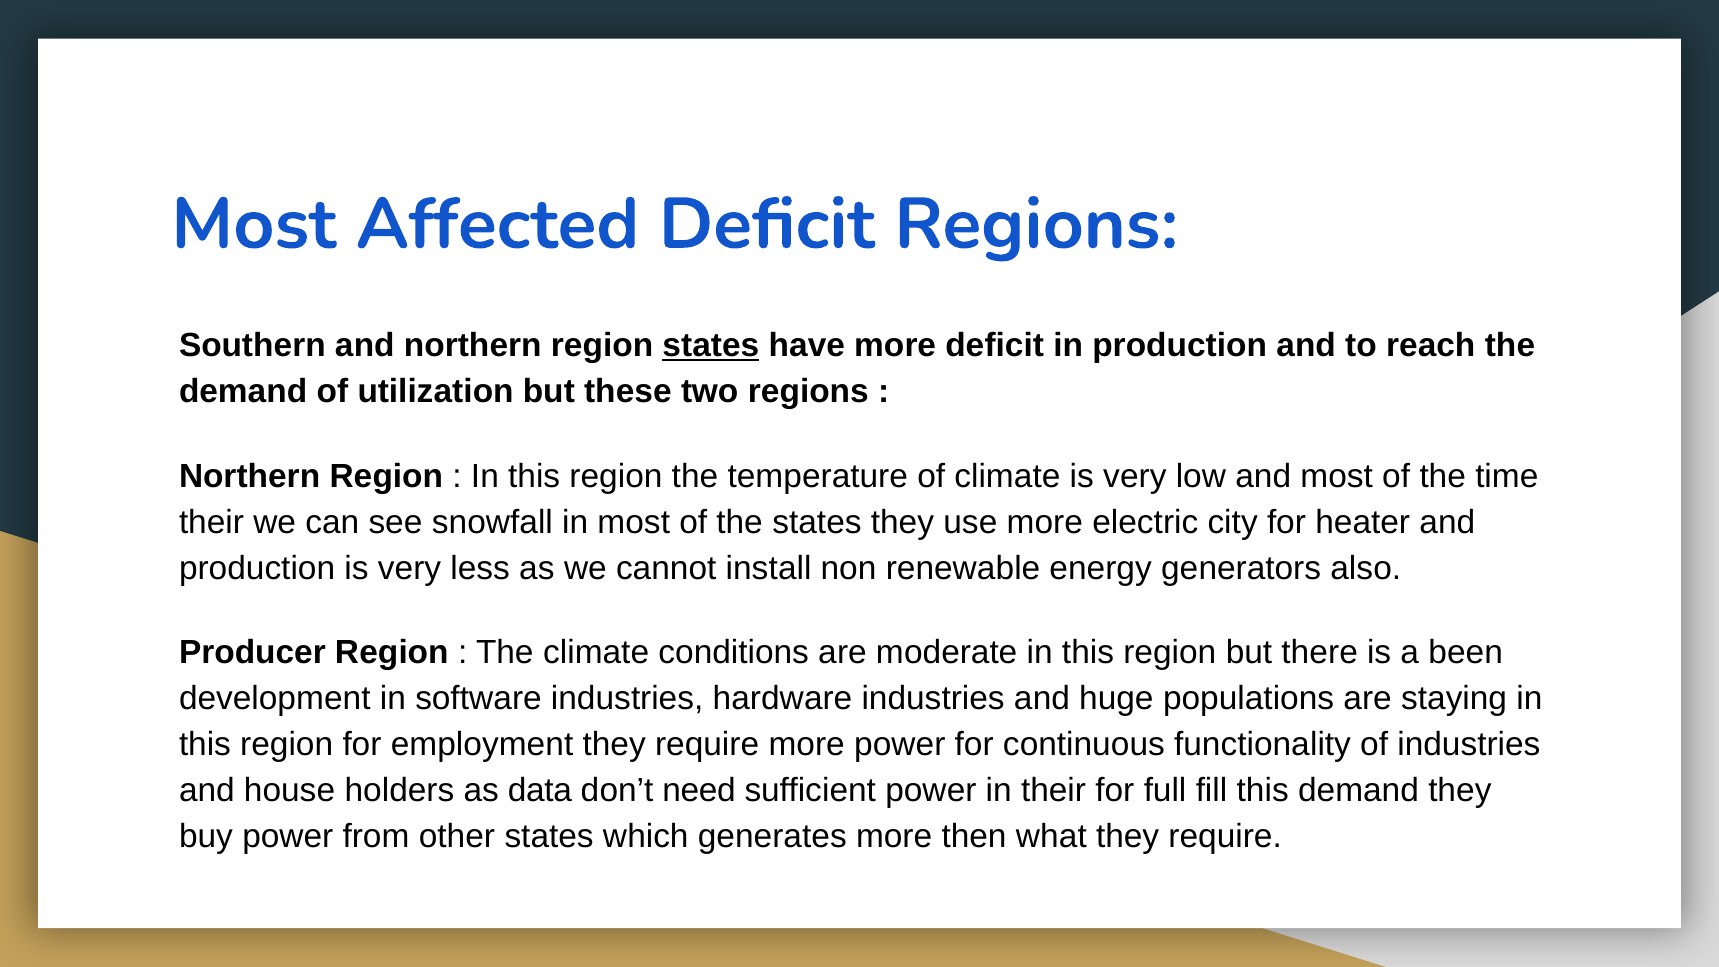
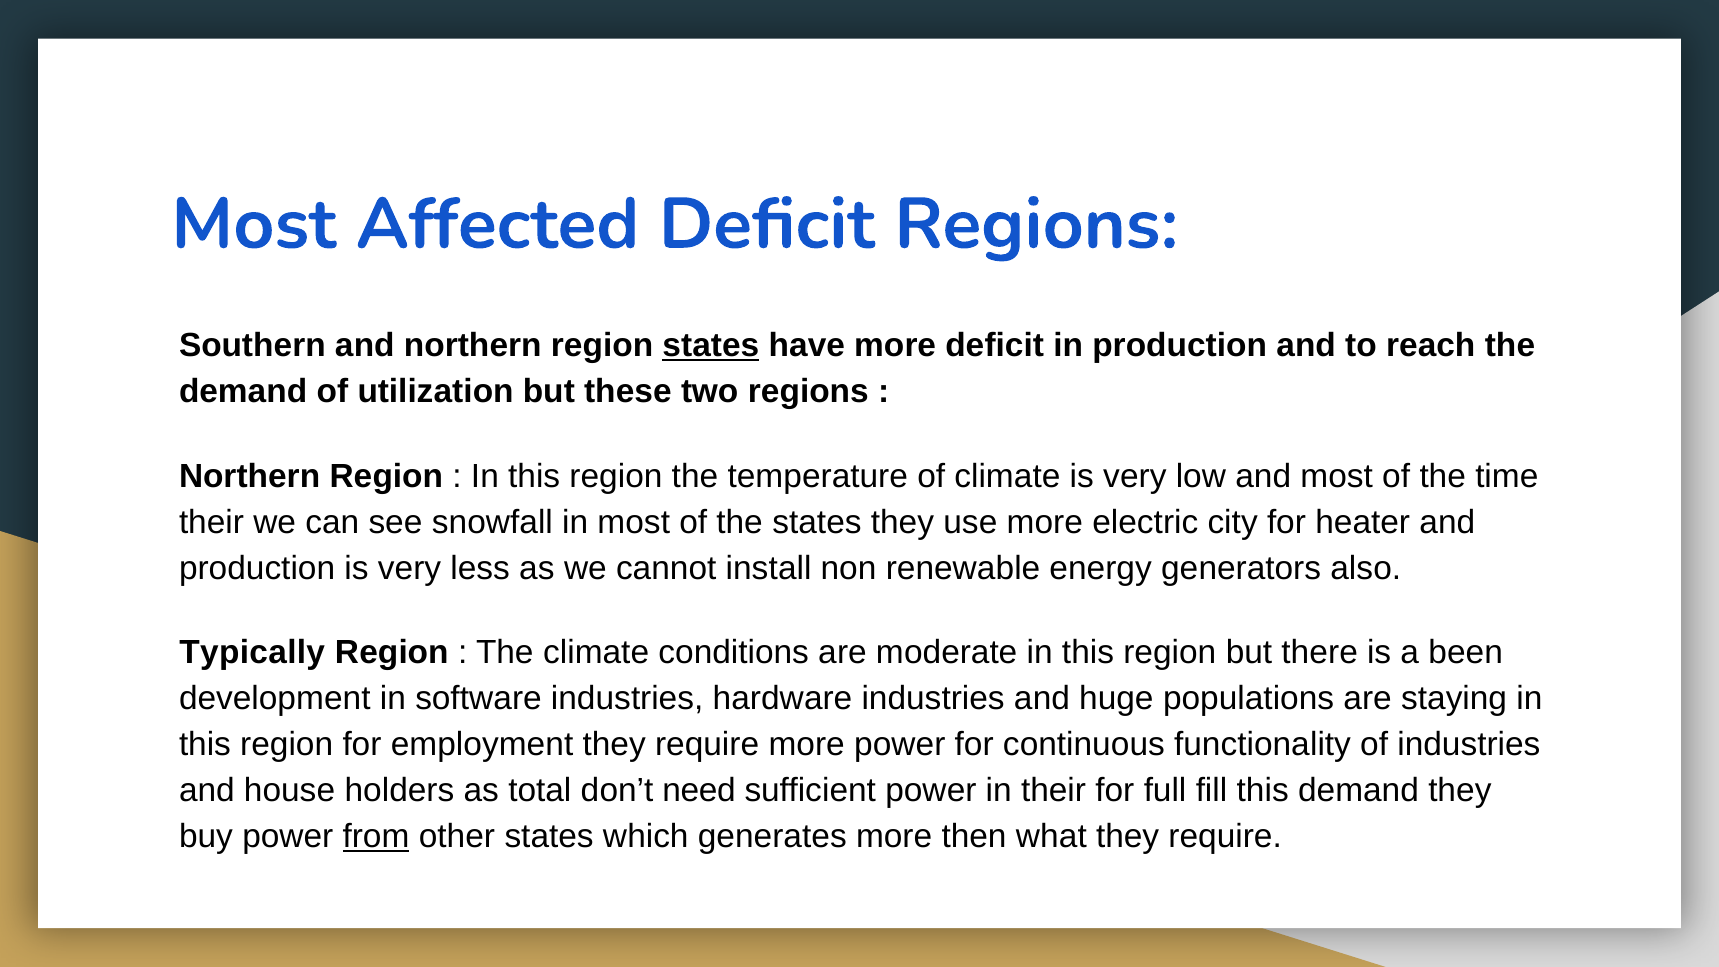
Producer: Producer -> Typically (252, 652)
data: data -> total (540, 791)
from underline: none -> present (376, 837)
